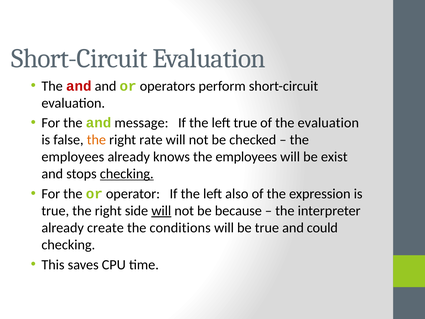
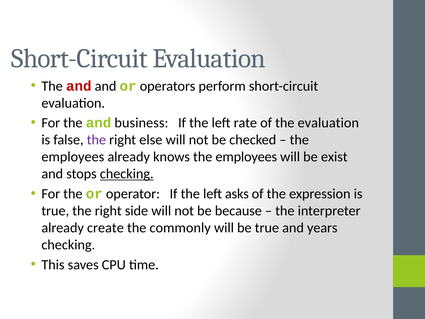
message: message -> business (141, 123)
left true: true -> rate (245, 123)
the colour: orange -> purple (96, 140)
rate: rate -> else (151, 140)
also: also -> asks (237, 194)
will underline: present -> none (161, 211)
conditions: conditions -> commonly (180, 228)
could: could -> years (322, 228)
